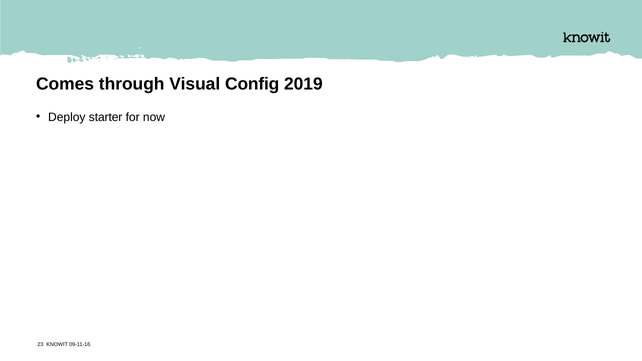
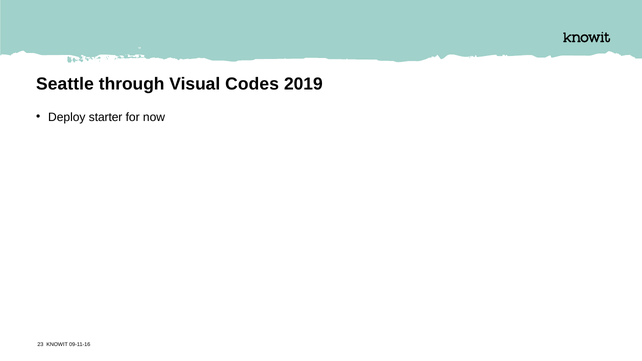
Comes: Comes -> Seattle (65, 84)
Config: Config -> Codes (252, 84)
